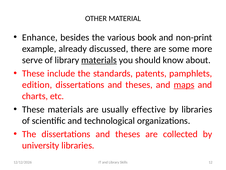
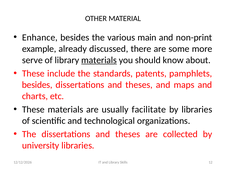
book: book -> main (147, 37)
edition: edition -> besides (37, 84)
maps underline: present -> none (184, 84)
effective: effective -> facilitate (149, 109)
